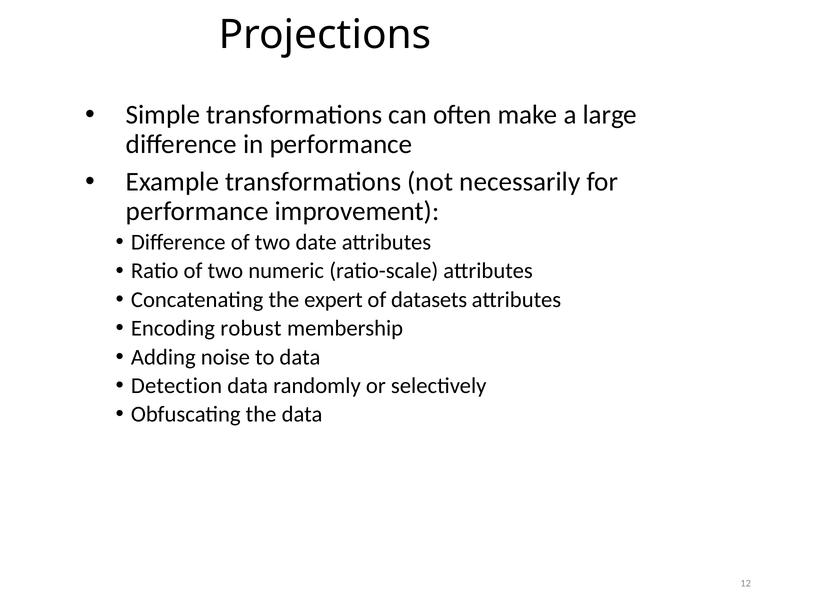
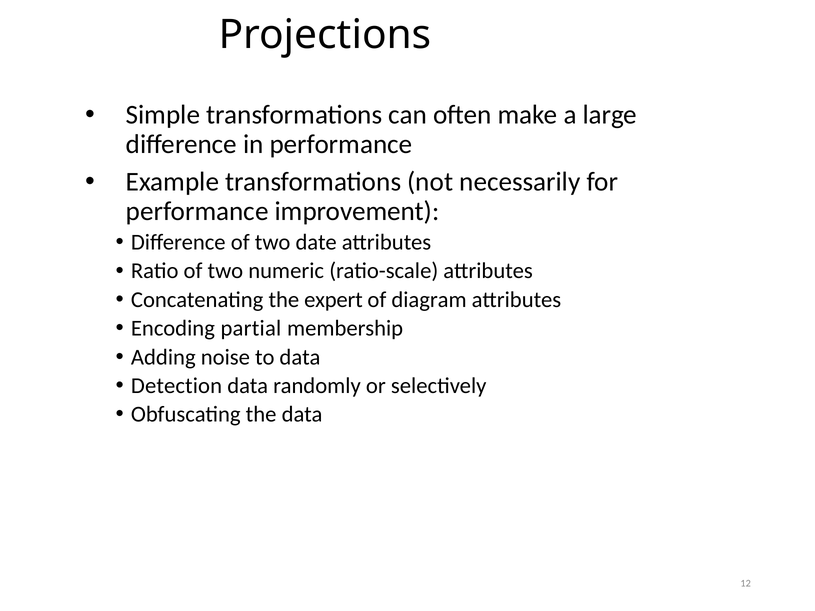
datasets: datasets -> diagram (429, 300)
robust: robust -> partial (251, 329)
